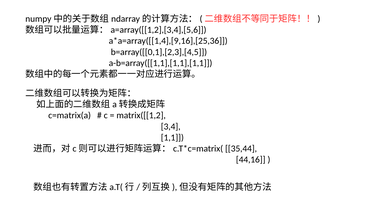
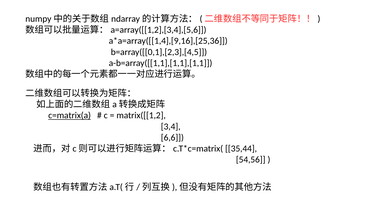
c=matrix(a underline: none -> present (70, 116)
1,1: 1,1 -> 6,6 (172, 138)
44,16: 44,16 -> 54,56 (251, 160)
